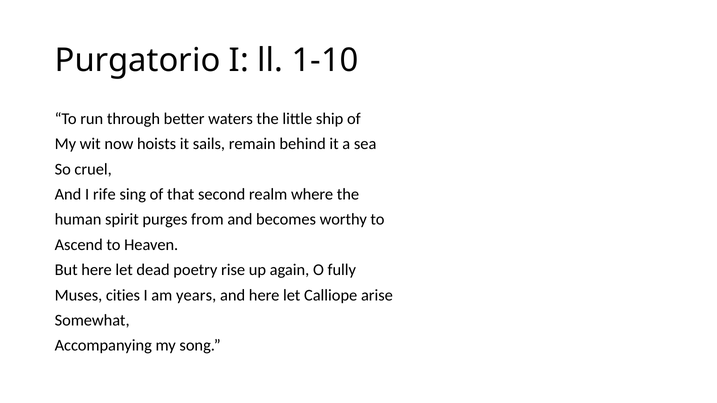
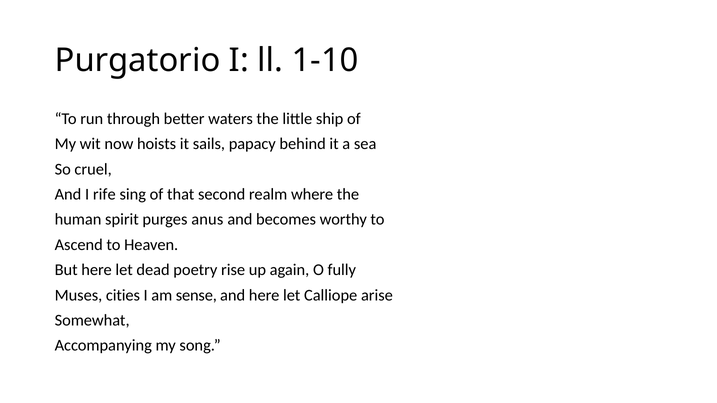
remain: remain -> papacy (252, 144)
from: from -> anus (207, 220)
years: years -> sense (196, 295)
